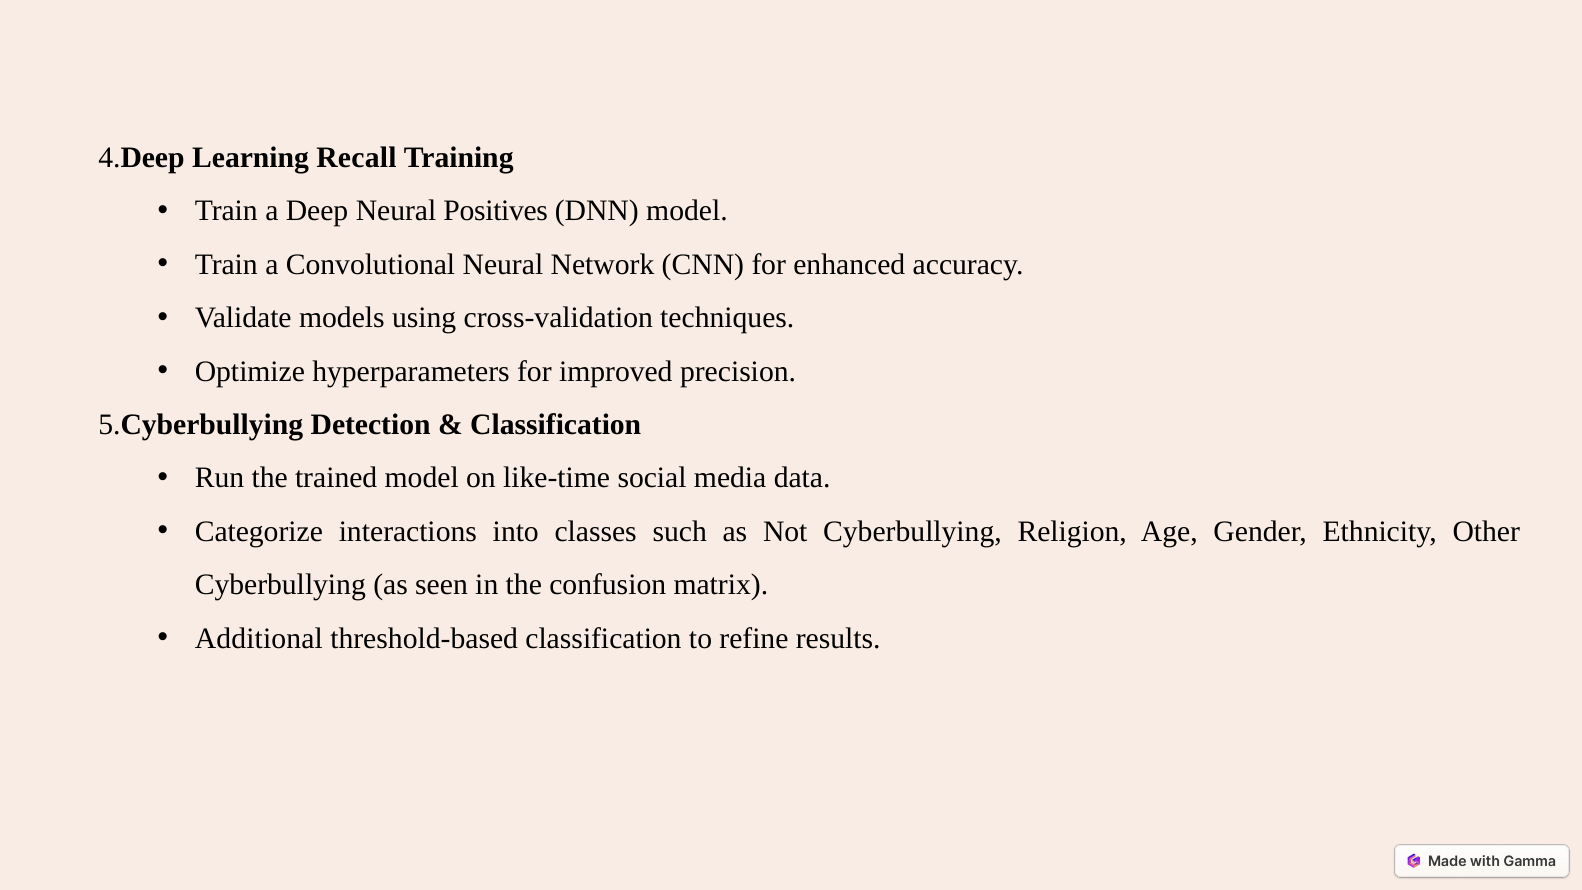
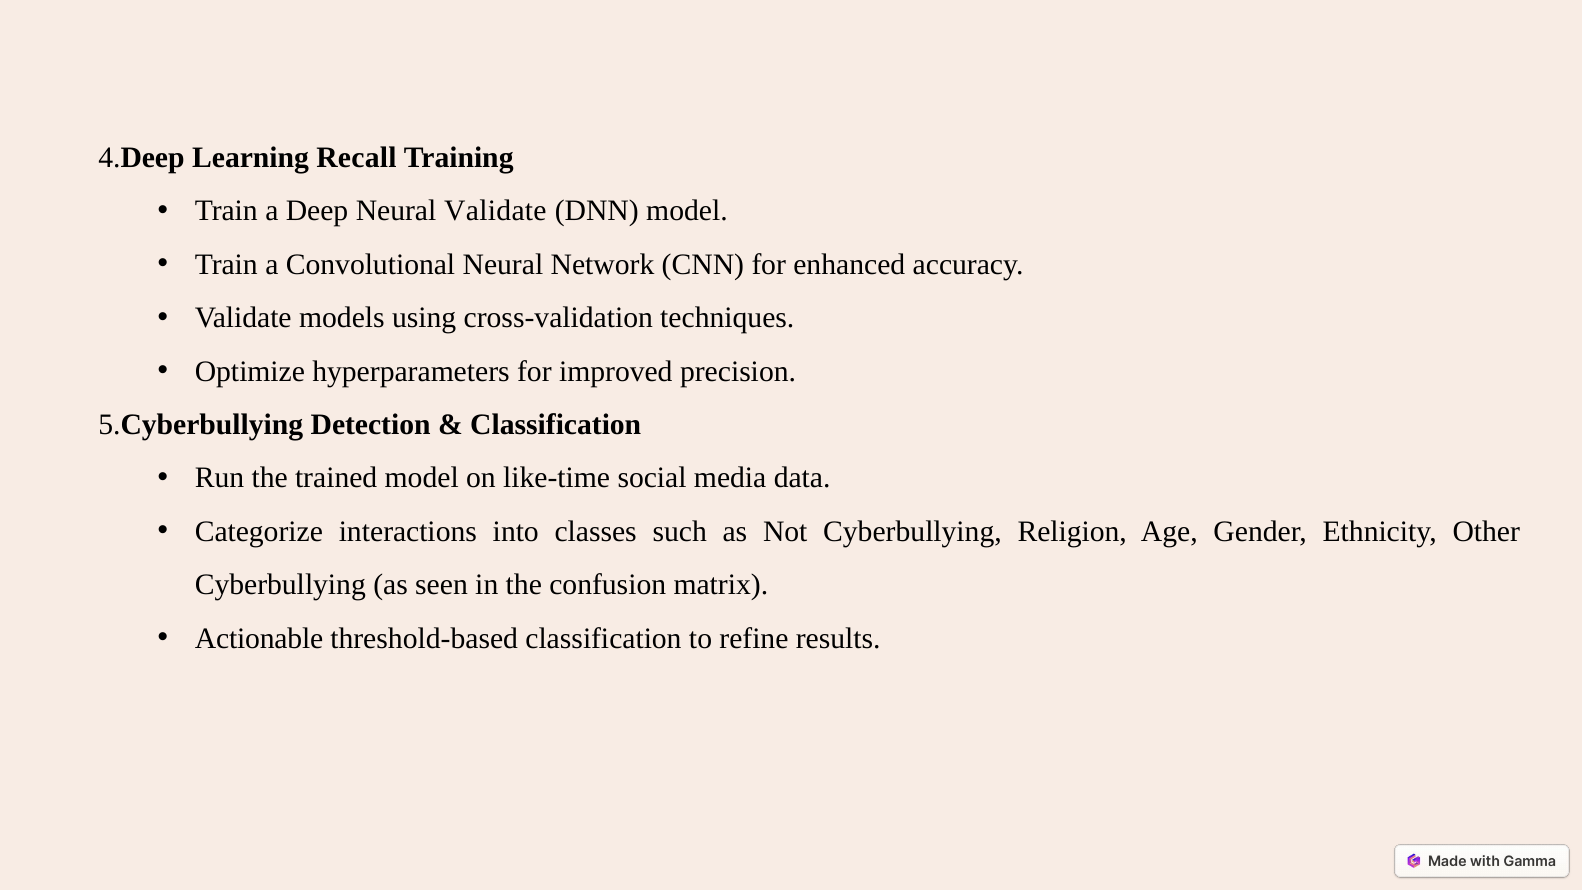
Neural Positives: Positives -> Validate (495, 211)
Additional: Additional -> Actionable (259, 638)
